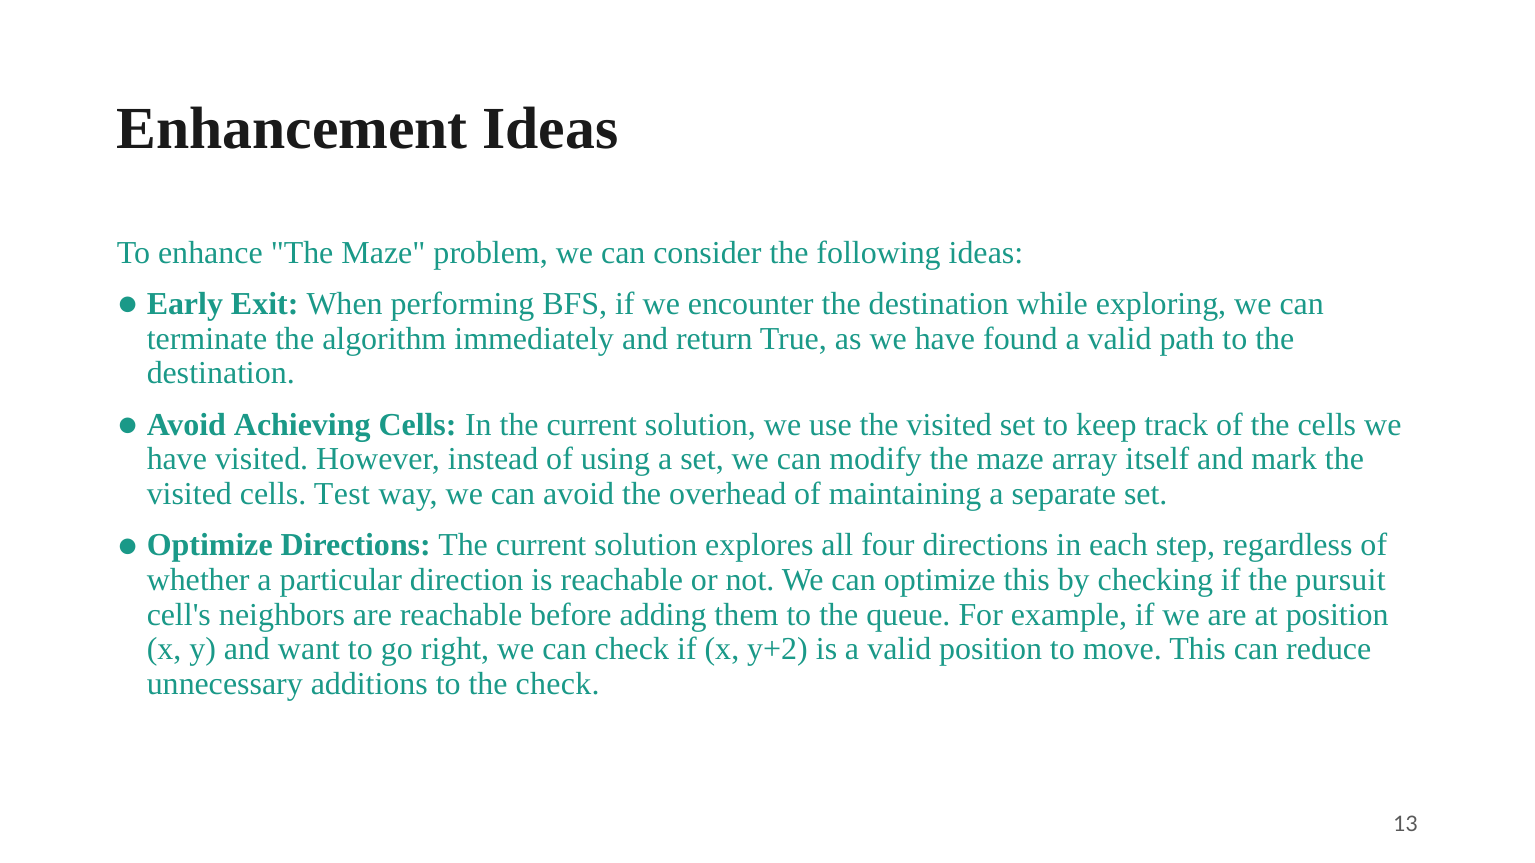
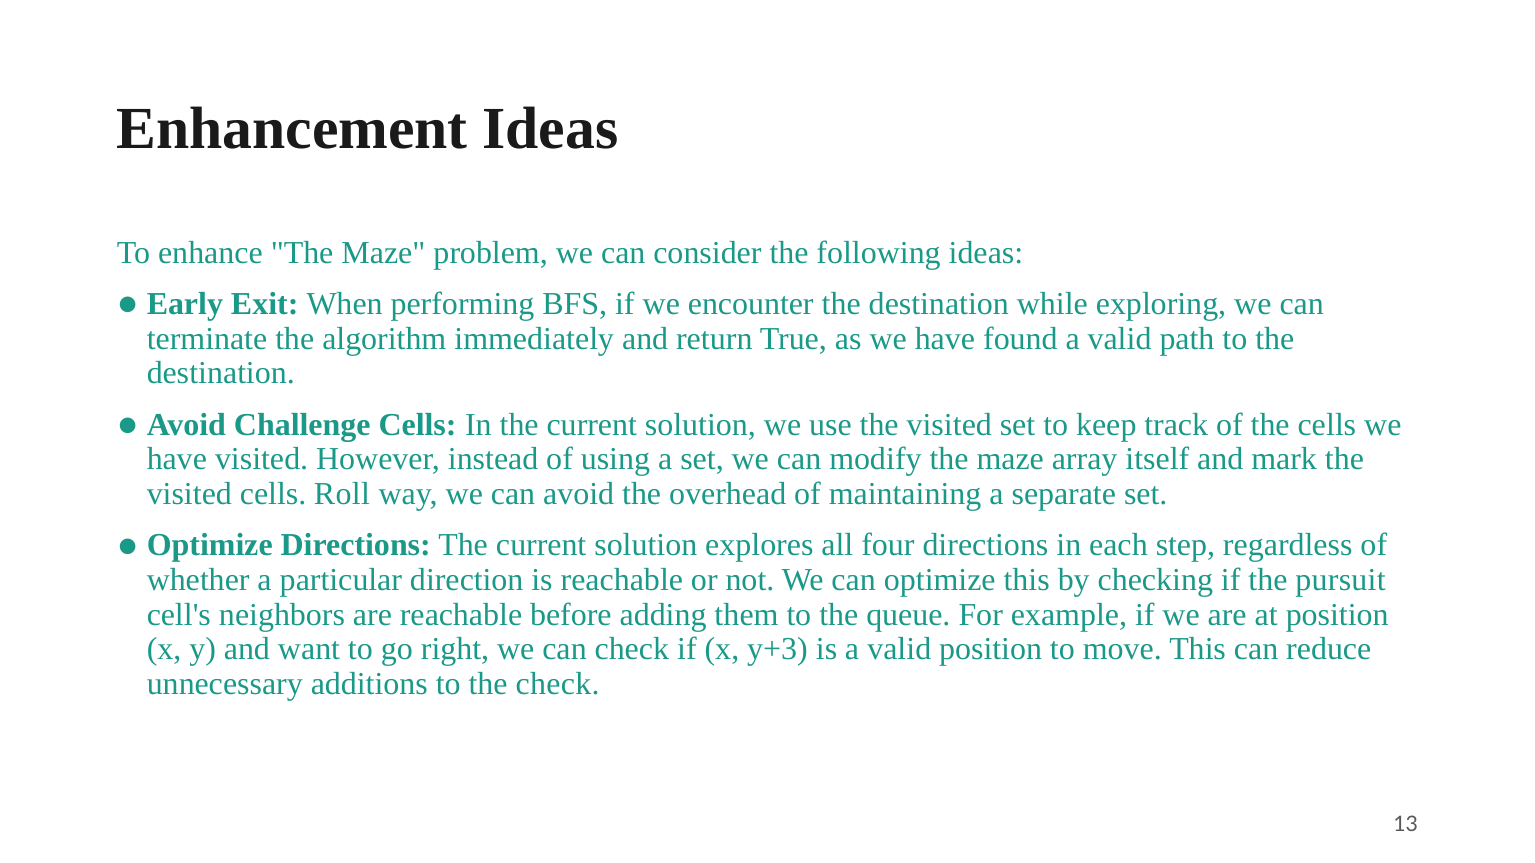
Achieving: Achieving -> Challenge (302, 425)
Test: Test -> Roll (342, 494)
y+2: y+2 -> y+3 (777, 649)
